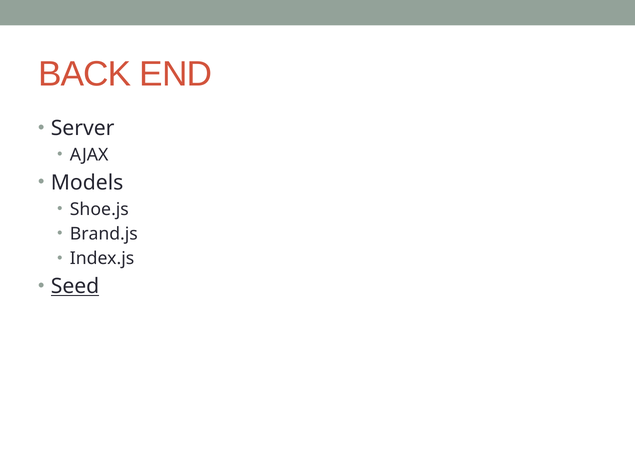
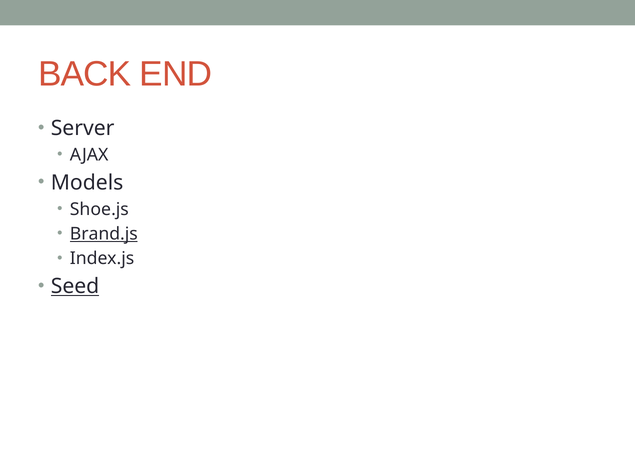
Brand.js underline: none -> present (104, 234)
